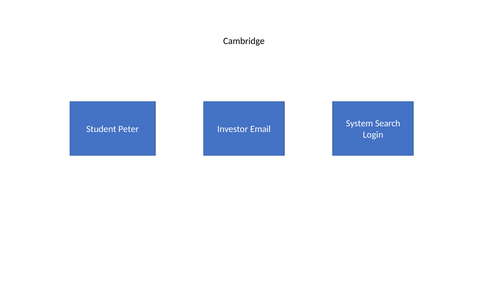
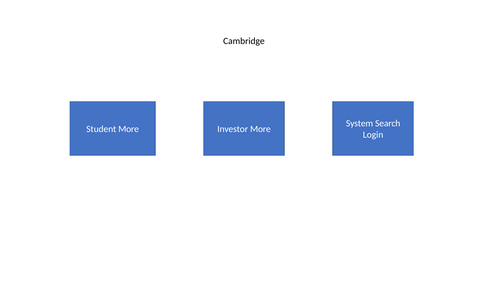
Student Peter: Peter -> More (129, 129)
Investor Email: Email -> More (260, 129)
